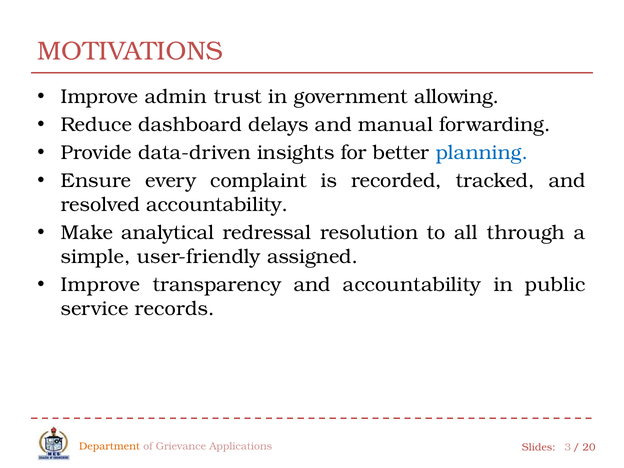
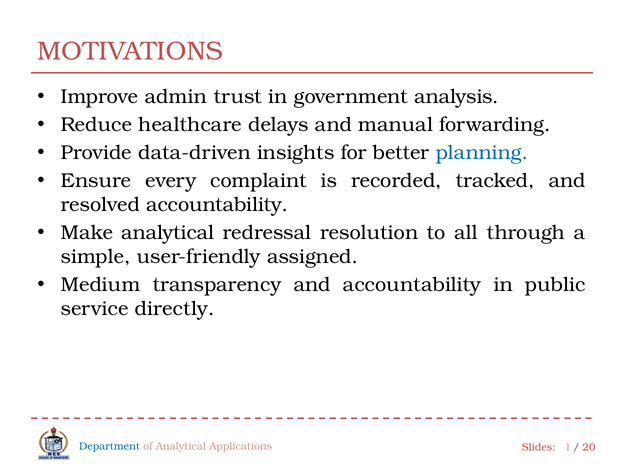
allowing: allowing -> analysis (457, 97)
dashboard: dashboard -> healthcare (190, 125)
Improve: Improve -> Medium (101, 285)
records: records -> directly (175, 309)
Department colour: orange -> blue (110, 446)
of Grievance: Grievance -> Analytical (181, 446)
3: 3 -> 1 (568, 447)
